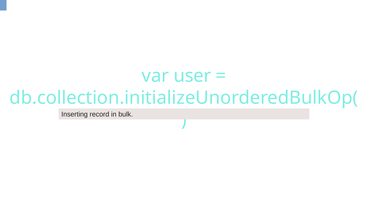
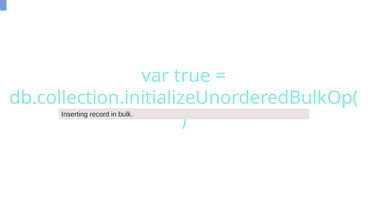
user: user -> true (192, 76)
